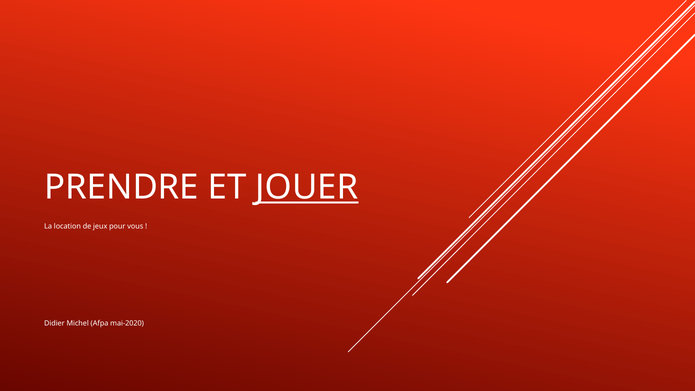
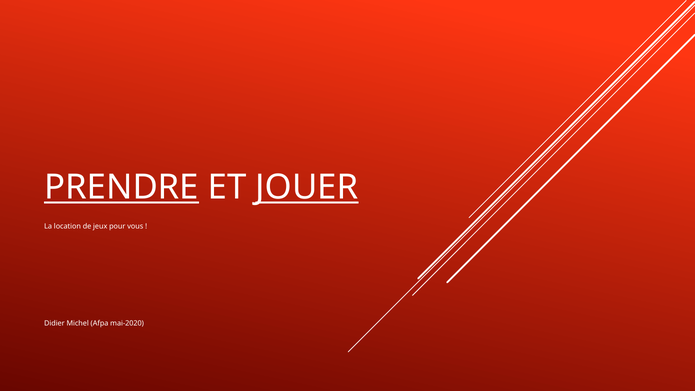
PRENDRE underline: none -> present (122, 187)
